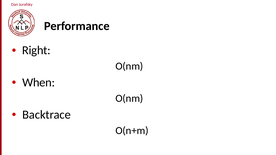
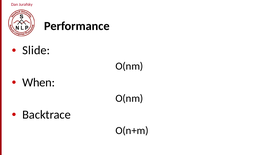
Right: Right -> Slide (36, 50)
